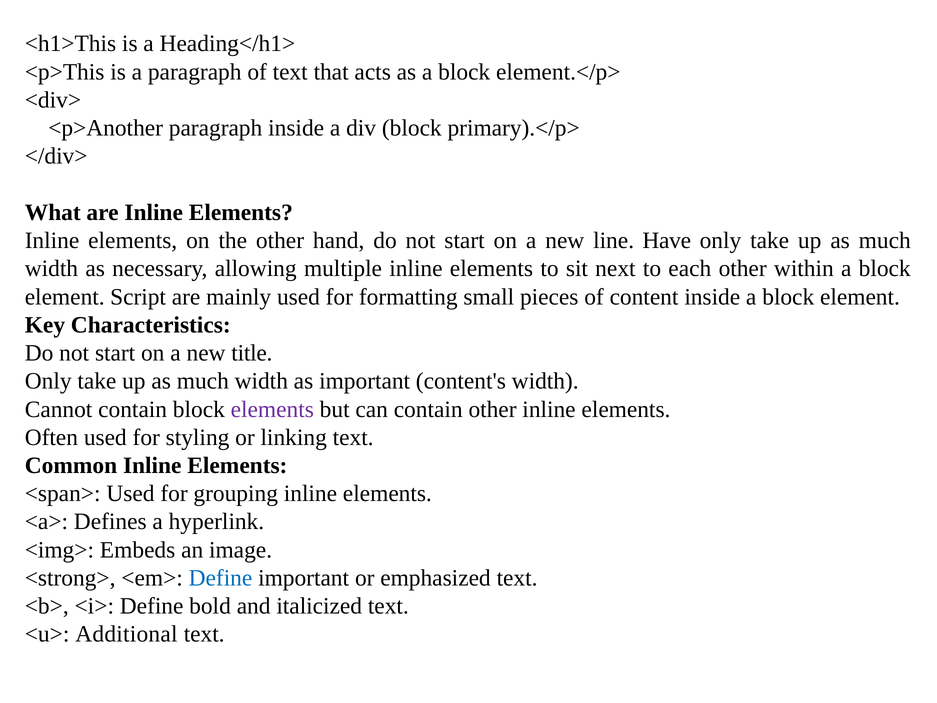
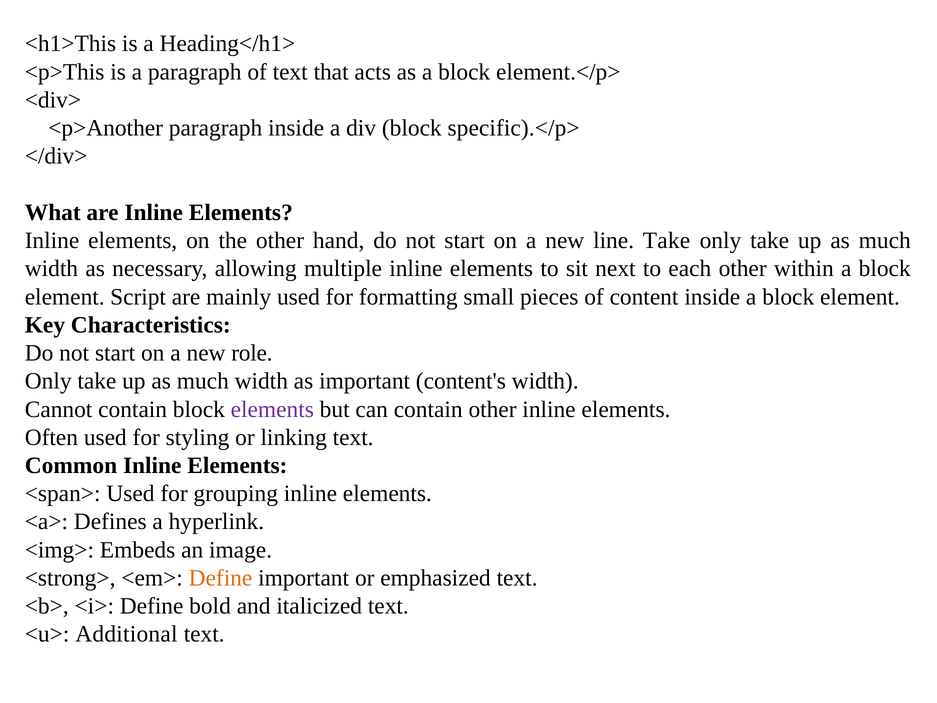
primary).</p>: primary).</p> -> specific).</p> (514, 128)
line Have: Have -> Take (666, 240)
title: title -> role (252, 353)
Define colour: blue -> orange (220, 578)
